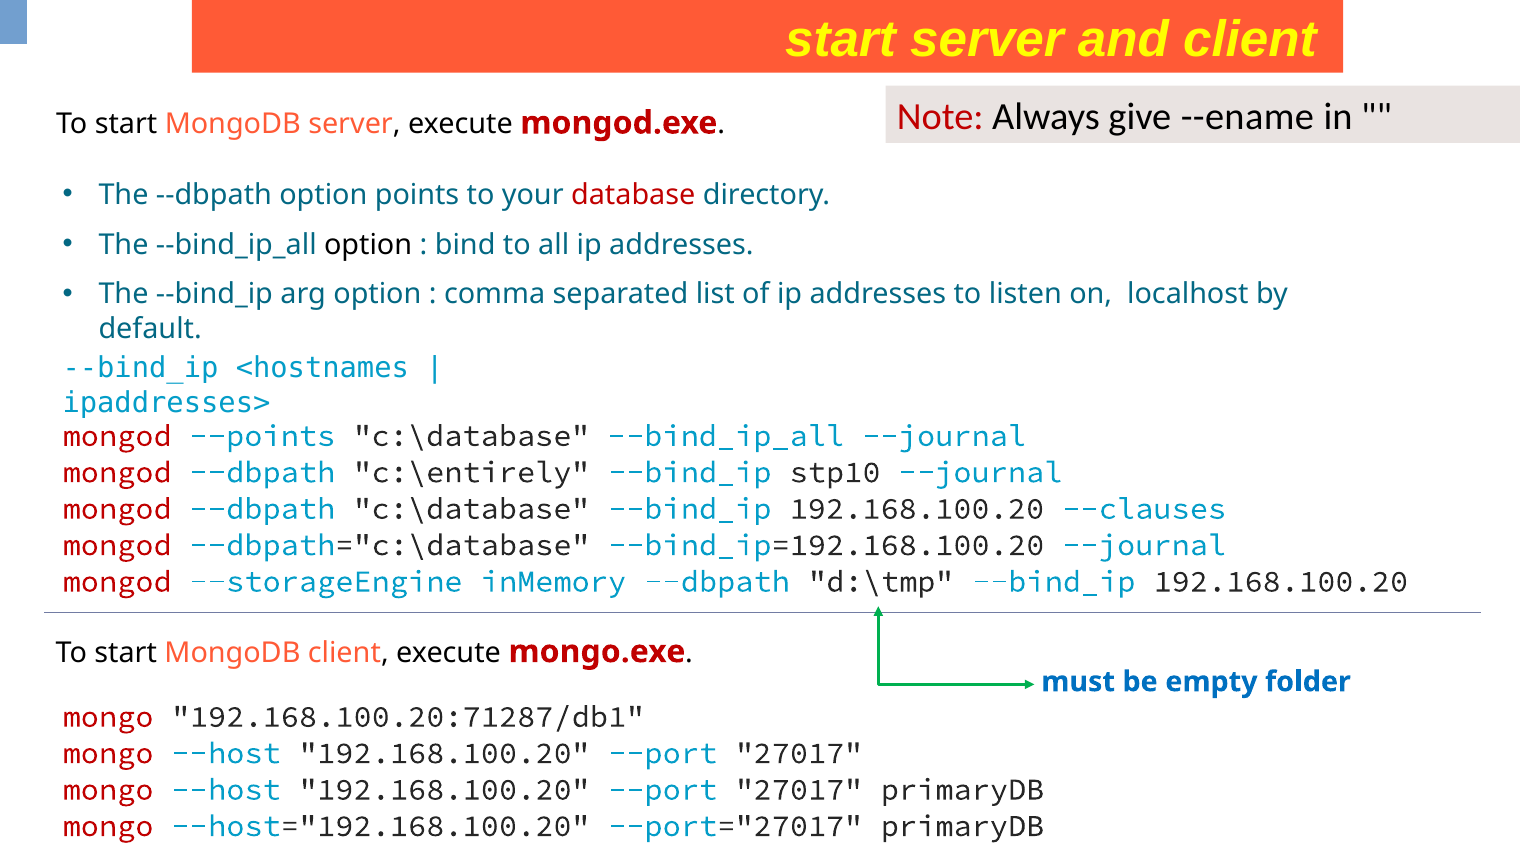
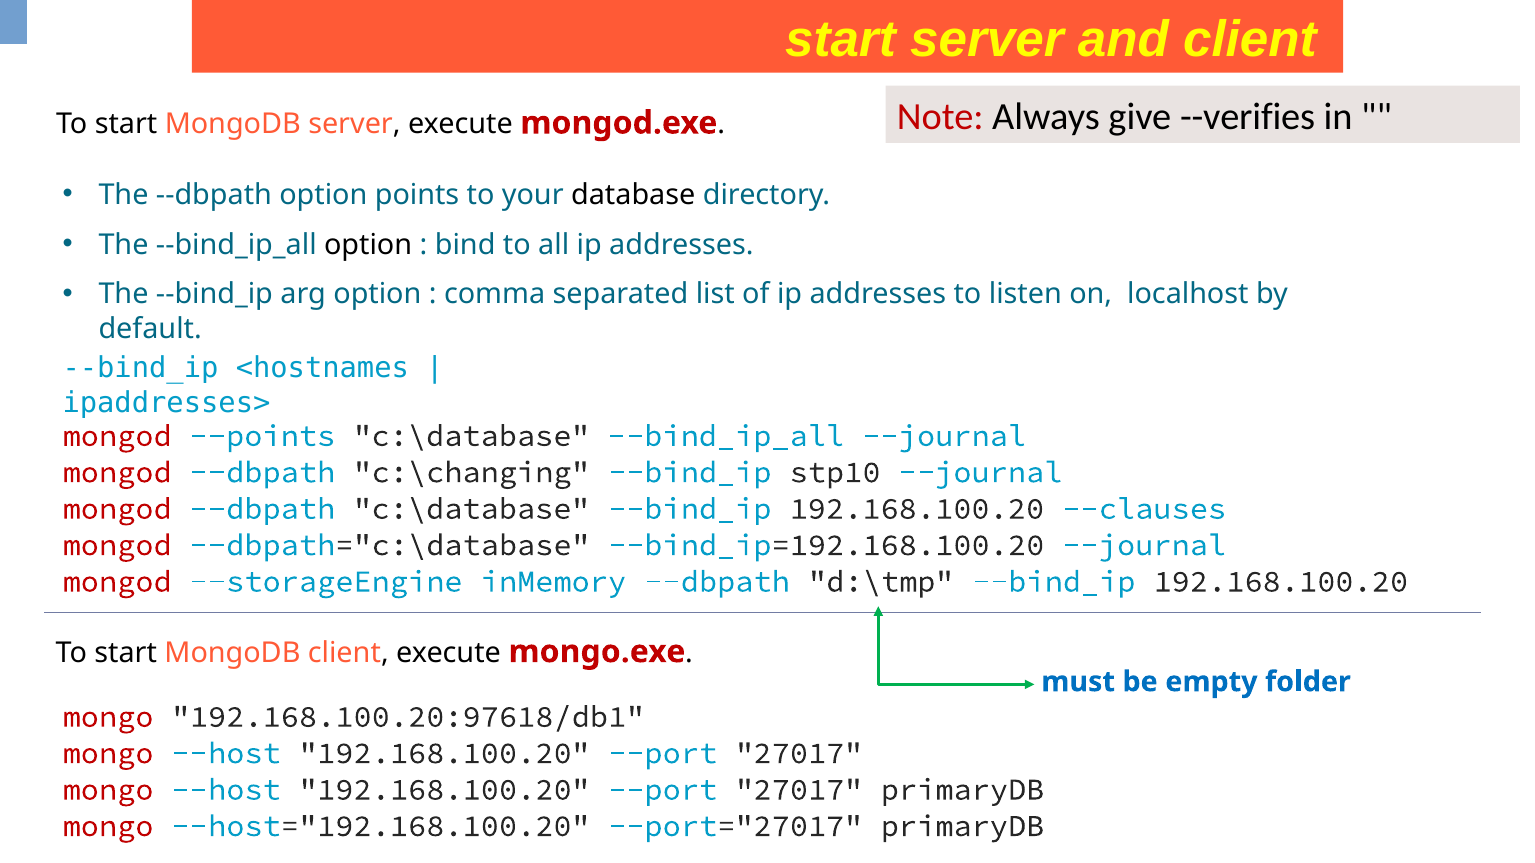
--ename: --ename -> --verifies (1248, 117)
database colour: red -> black (633, 195)
c:\entirely: c:\entirely -> c:\changing (472, 472)
192.168.100.20:71287/db1: 192.168.100.20:71287/db1 -> 192.168.100.20:97618/db1 (408, 717)
